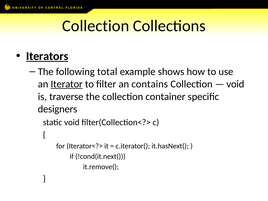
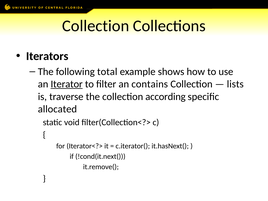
Iterators underline: present -> none (47, 56)
void: void -> lists (235, 84)
container: container -> according (165, 97)
designers: designers -> allocated (57, 109)
